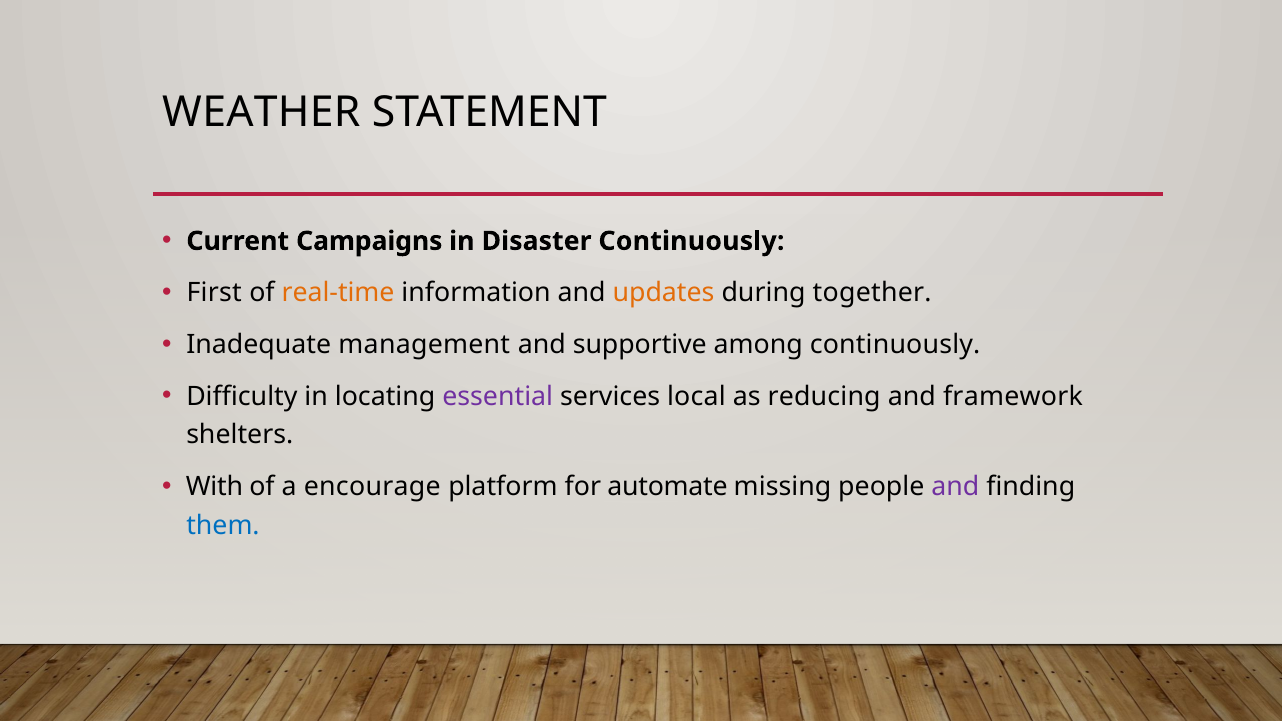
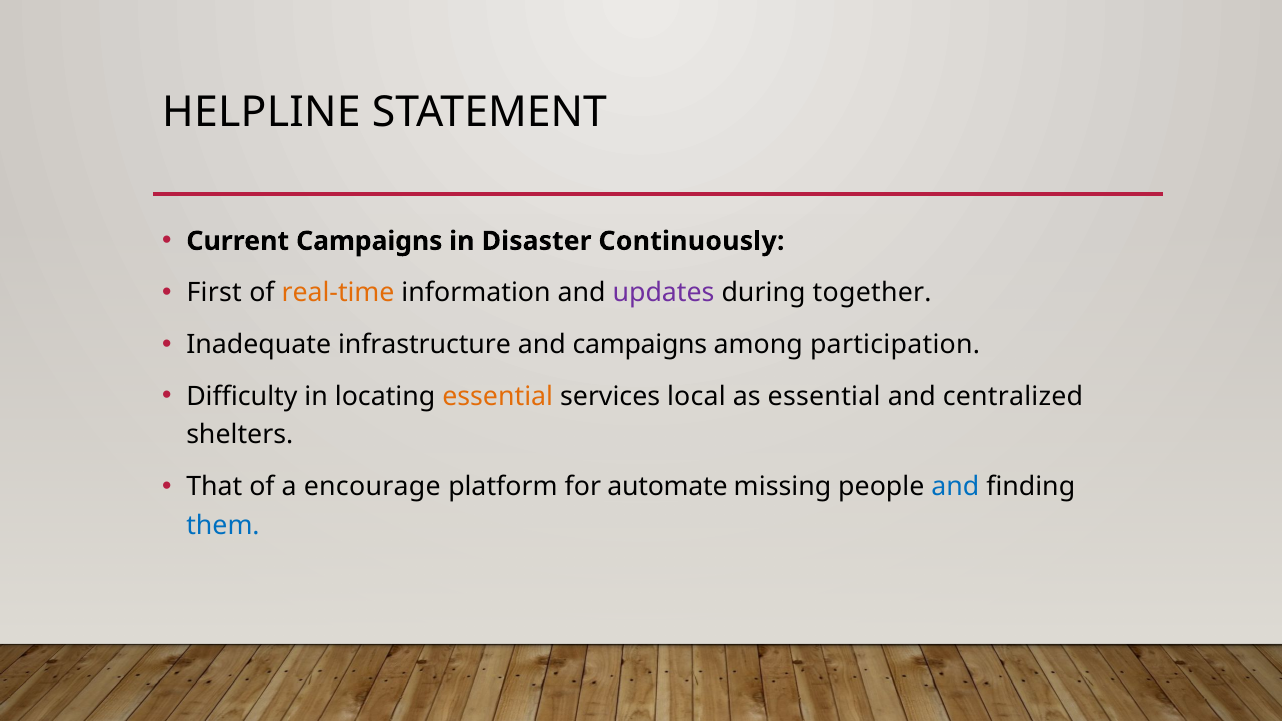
WEATHER: WEATHER -> HELPLINE (261, 112)
updates colour: orange -> purple (664, 293)
management: management -> infrastructure (424, 345)
and supportive: supportive -> campaigns (640, 345)
among continuously: continuously -> participation (895, 345)
essential colour: purple -> orange (498, 397)
as reducing: reducing -> essential (824, 397)
framework: framework -> centralized (1013, 397)
With: With -> That (214, 487)
and colour: purple -> blue (955, 487)
